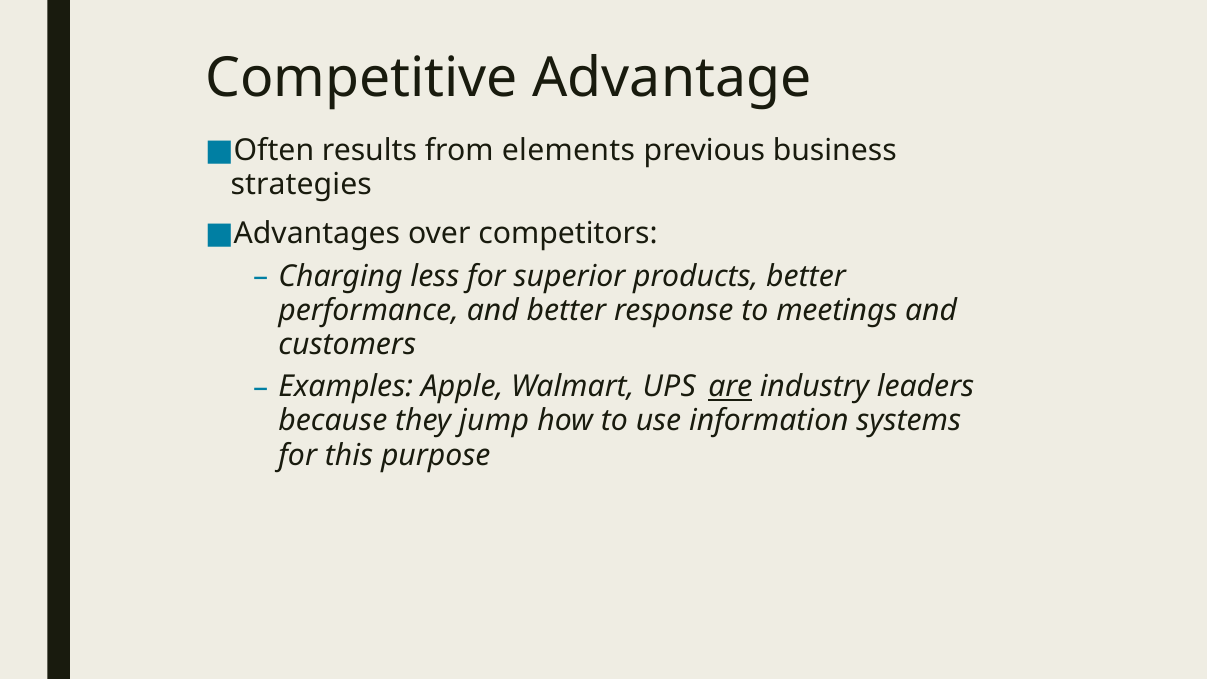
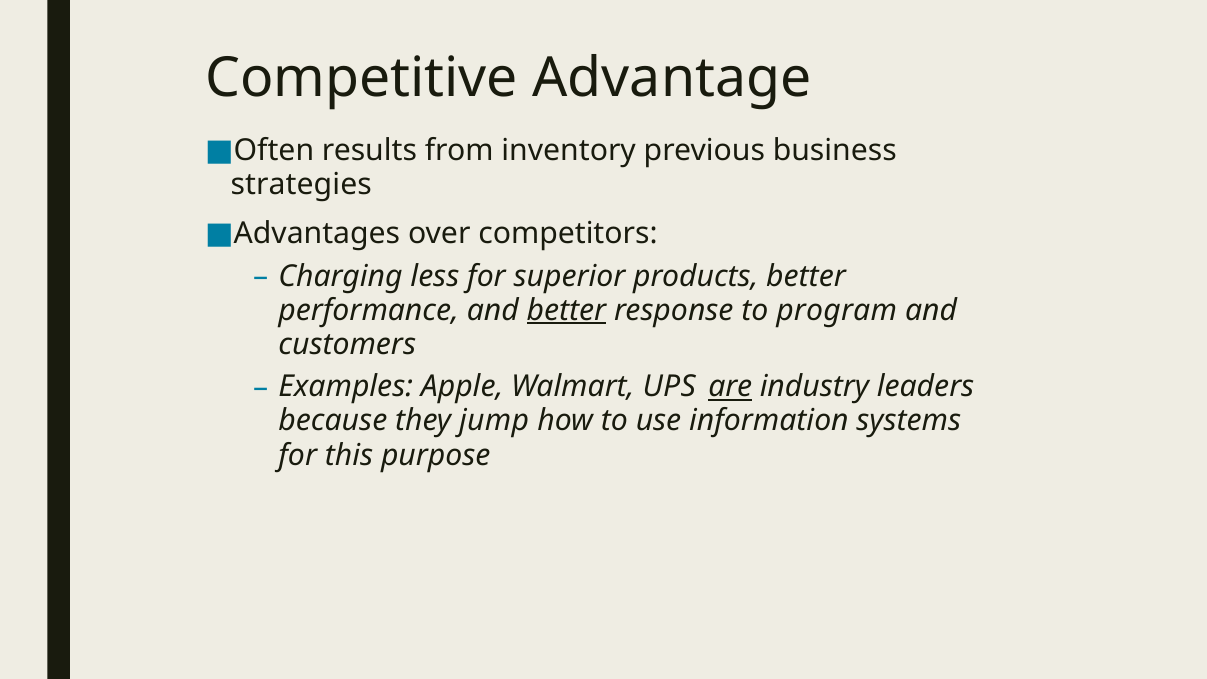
elements: elements -> inventory (569, 150)
better underline: none -> present (566, 310)
meetings: meetings -> program (837, 310)
